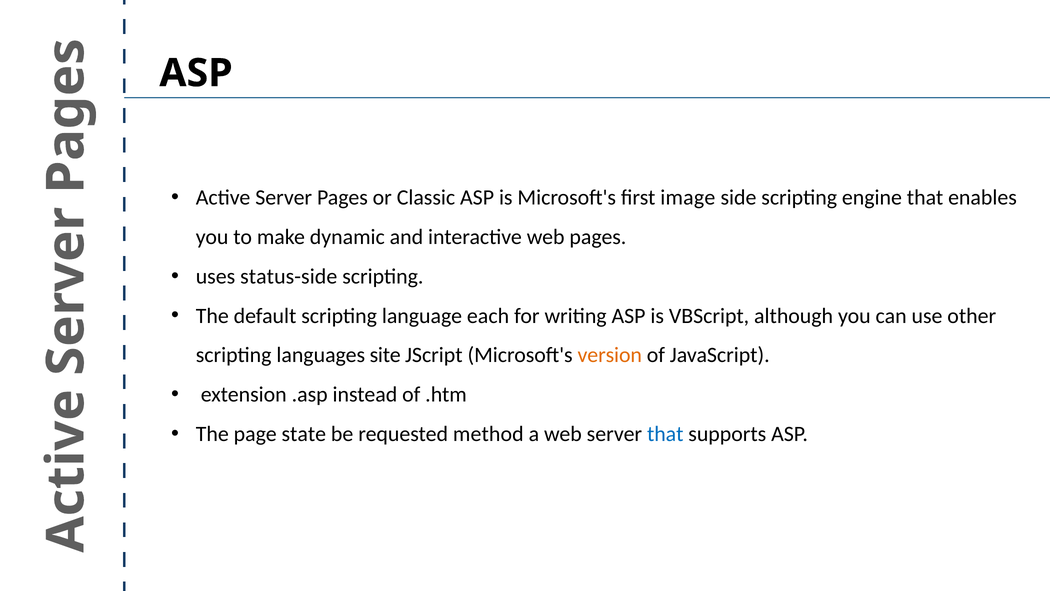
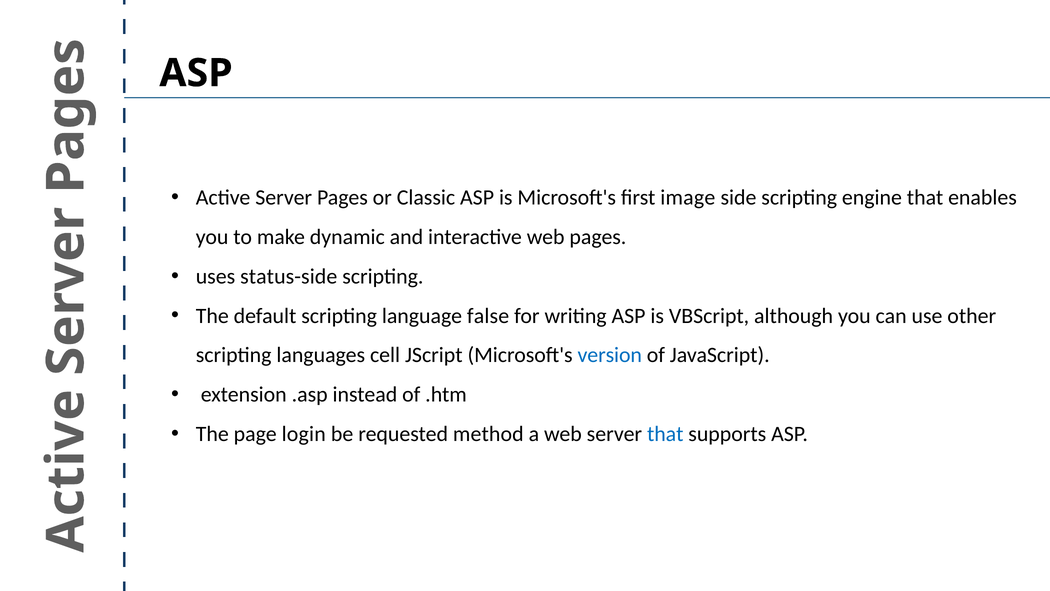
each: each -> false (488, 316)
site: site -> cell (385, 355)
version colour: orange -> blue (610, 355)
state: state -> login (304, 434)
